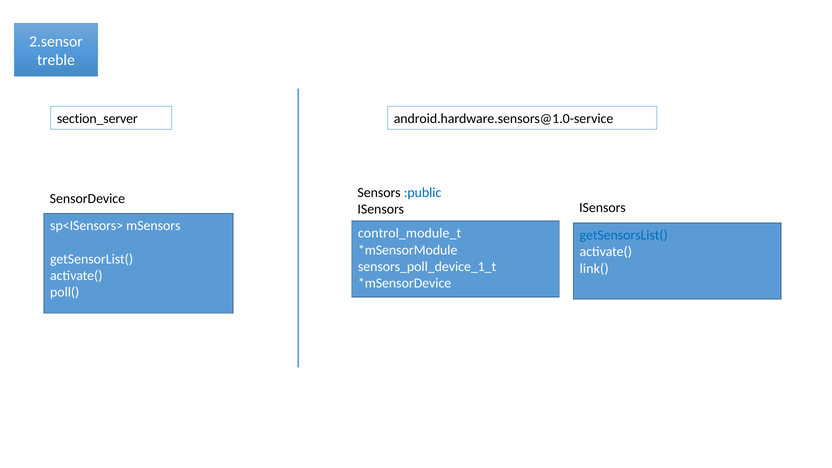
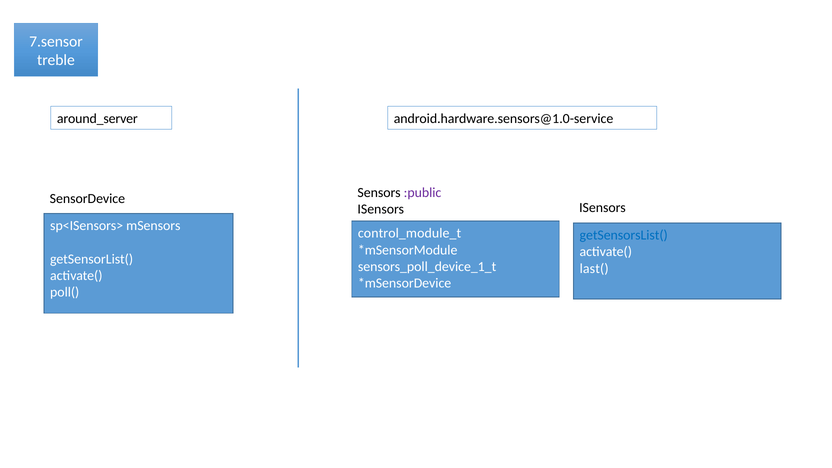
2.sensor: 2.sensor -> 7.sensor (56, 42)
section_server: section_server -> around_server (97, 119)
:public colour: blue -> purple (423, 193)
link(: link( -> last( (594, 268)
